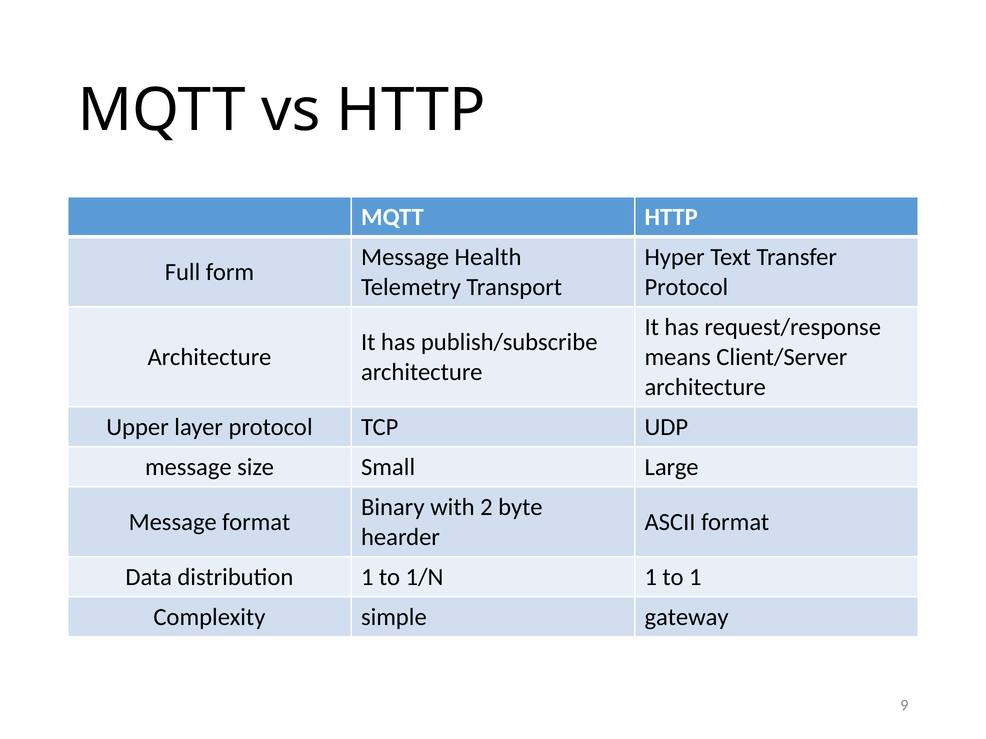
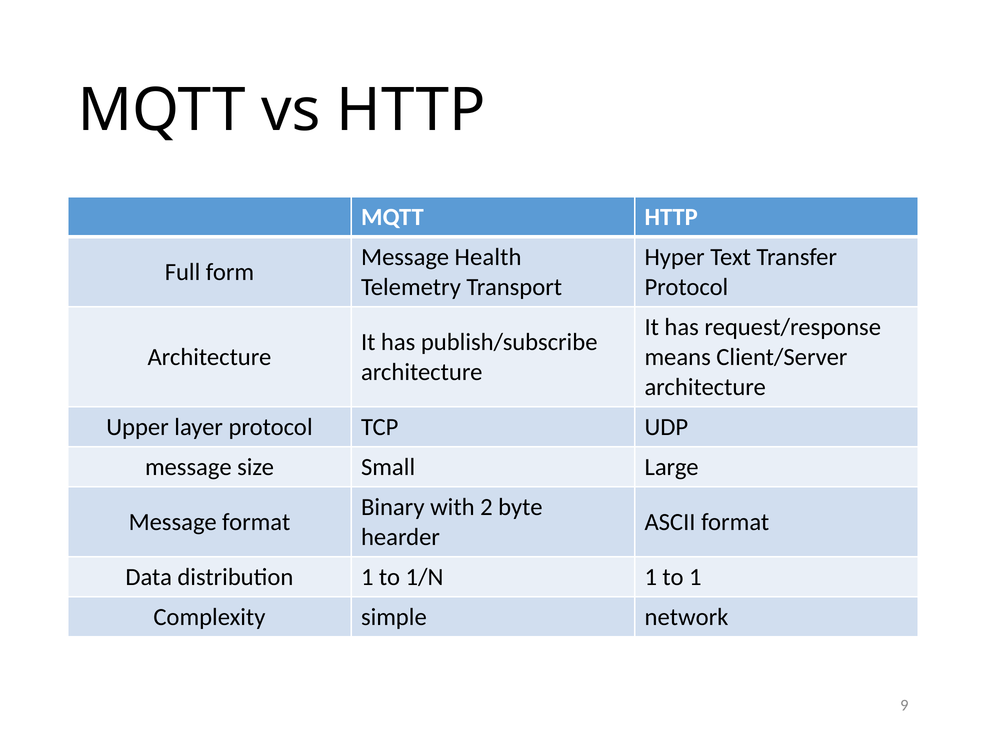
gateway: gateway -> network (686, 617)
